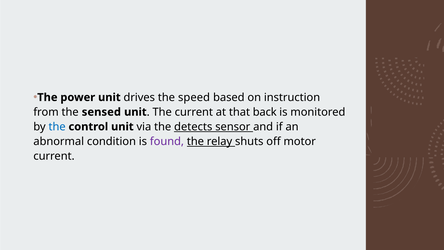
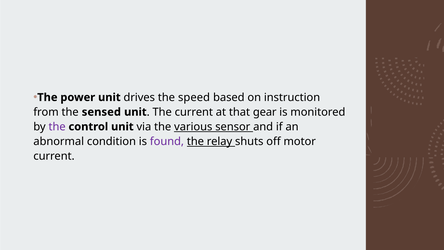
back: back -> gear (265, 112)
the colour: blue -> purple (57, 127)
detects: detects -> various (193, 127)
